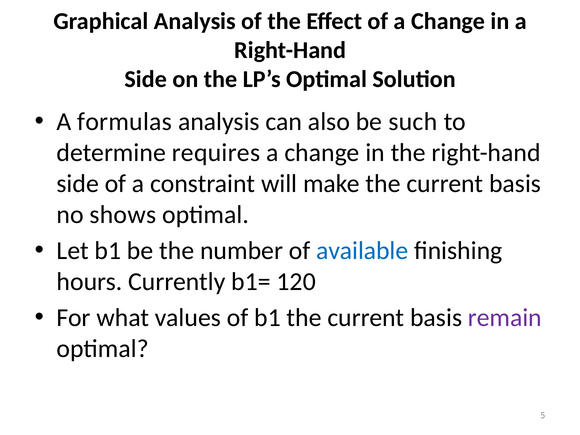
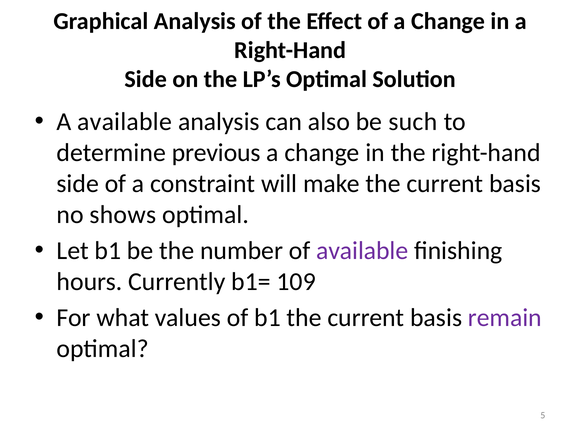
A formulas: formulas -> available (125, 122)
requires: requires -> previous (216, 153)
available colour: blue -> purple (362, 251)
120: 120 -> 109 (296, 282)
